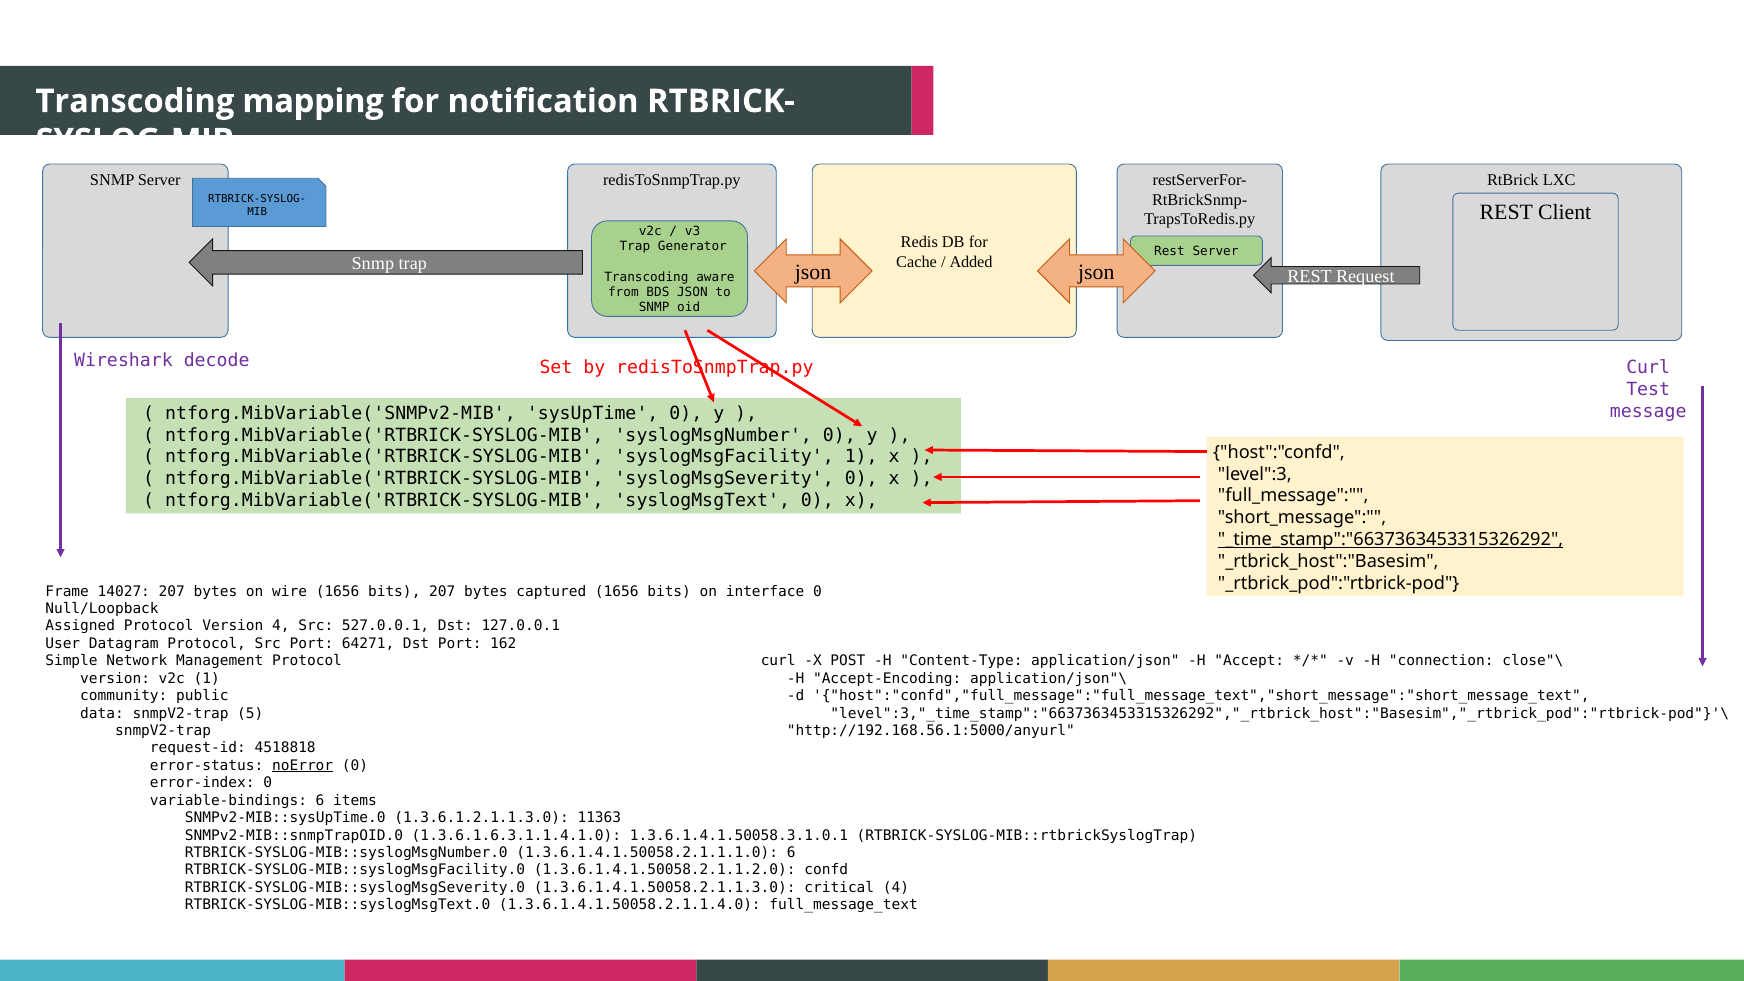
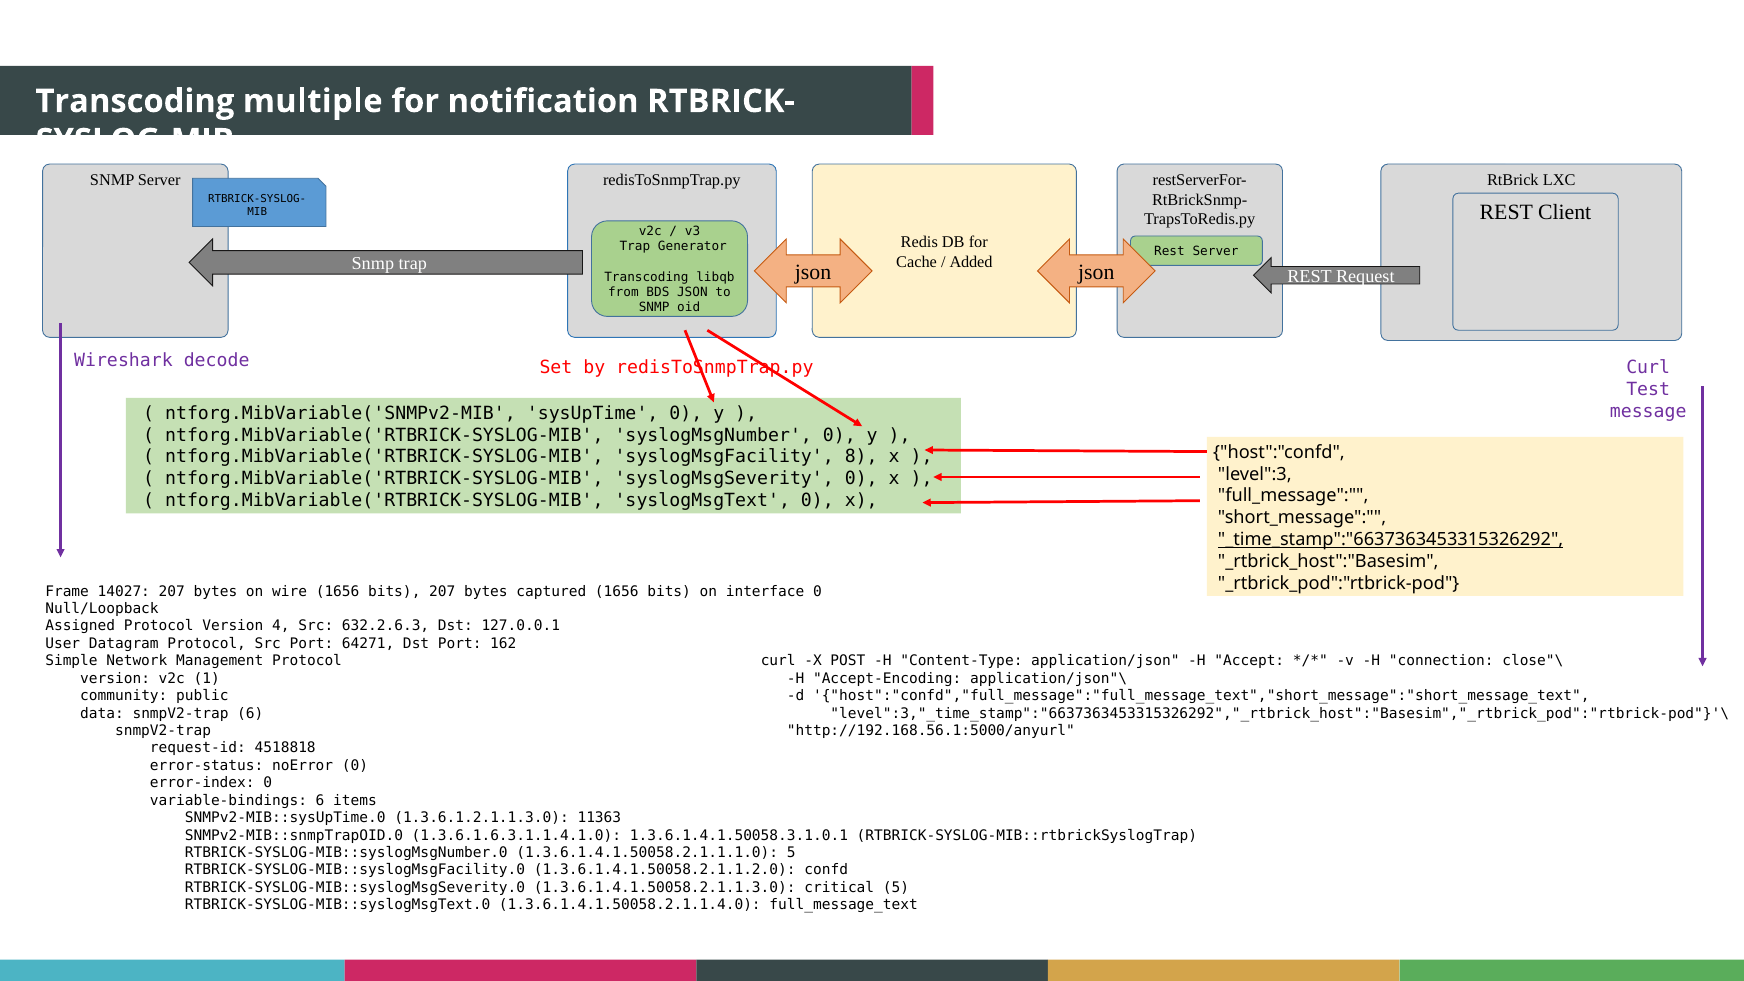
mapping: mapping -> multiple (313, 101)
aware: aware -> libqb (715, 277)
syslogMsgFacility 1: 1 -> 8 (861, 457)
527.0.0.1: 527.0.0.1 -> 632.2.6.3 (386, 626)
snmpV2-trap 5: 5 -> 6 (250, 713)
noError underline: present -> none (303, 766)
1.3.6.1.4.1.50058.2.1.1.1.0 6: 6 -> 5 (791, 853)
critical 4: 4 -> 5 (896, 888)
